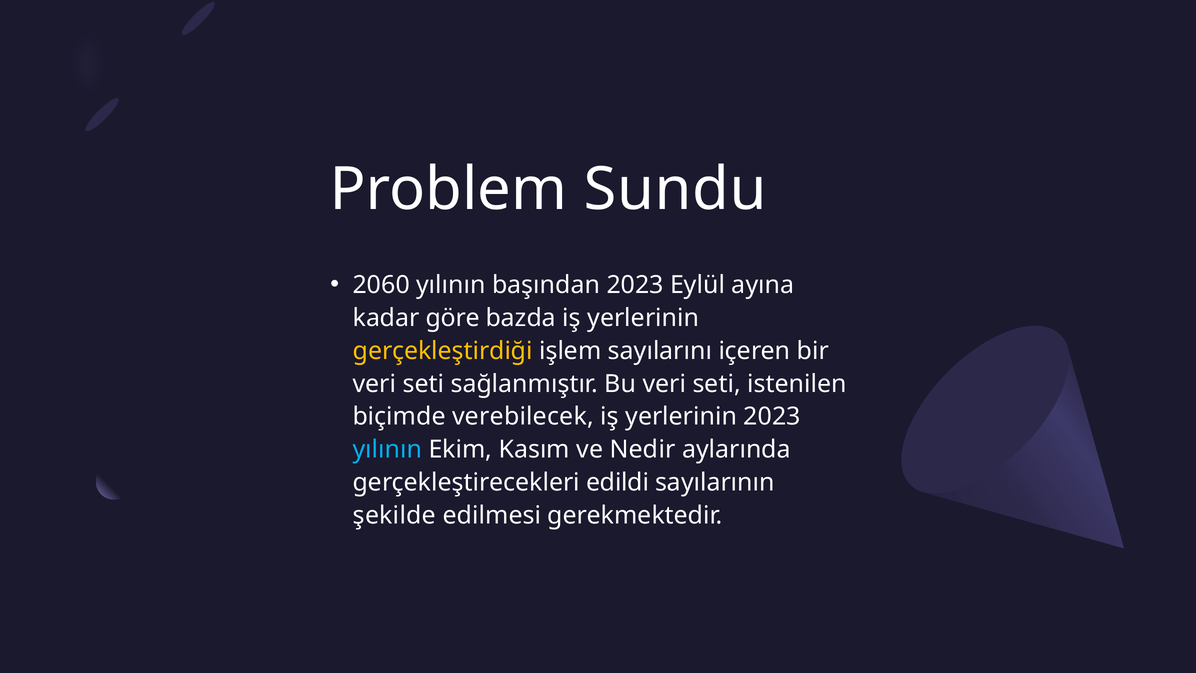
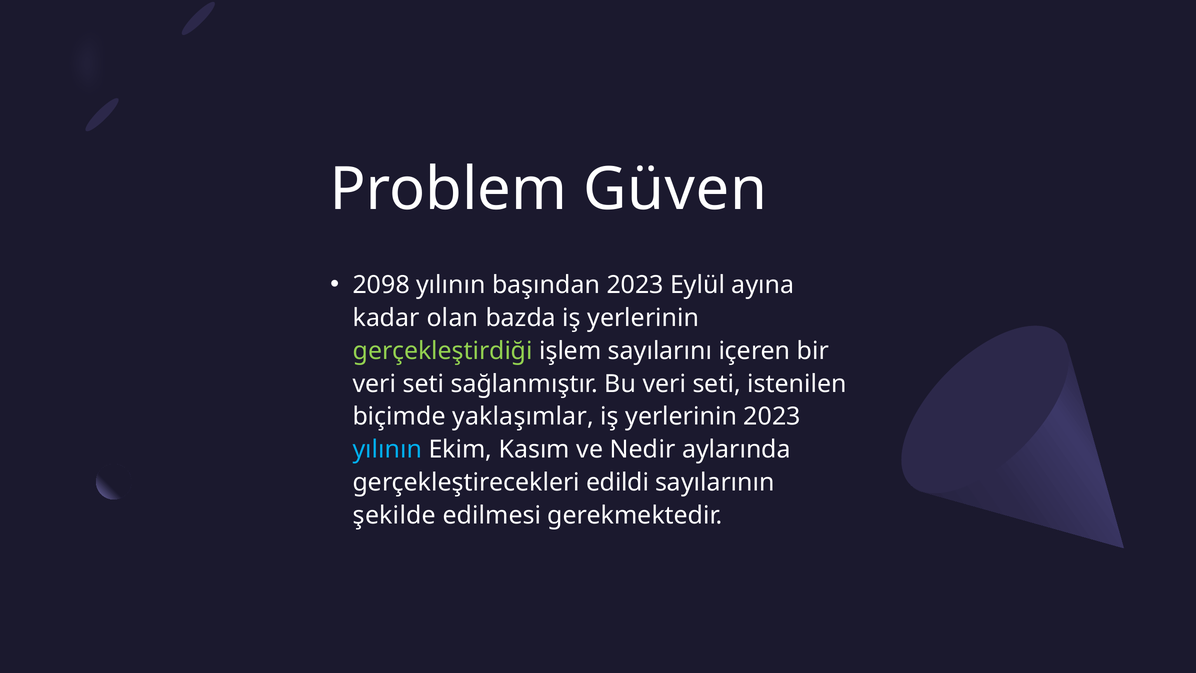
Sundu: Sundu -> Güven (675, 189)
2060: 2060 -> 2098 (381, 285)
göre: göre -> olan (452, 318)
gerçekleştirdiği colour: yellow -> light green (443, 351)
verebilecek: verebilecek -> yaklaşımlar (523, 417)
